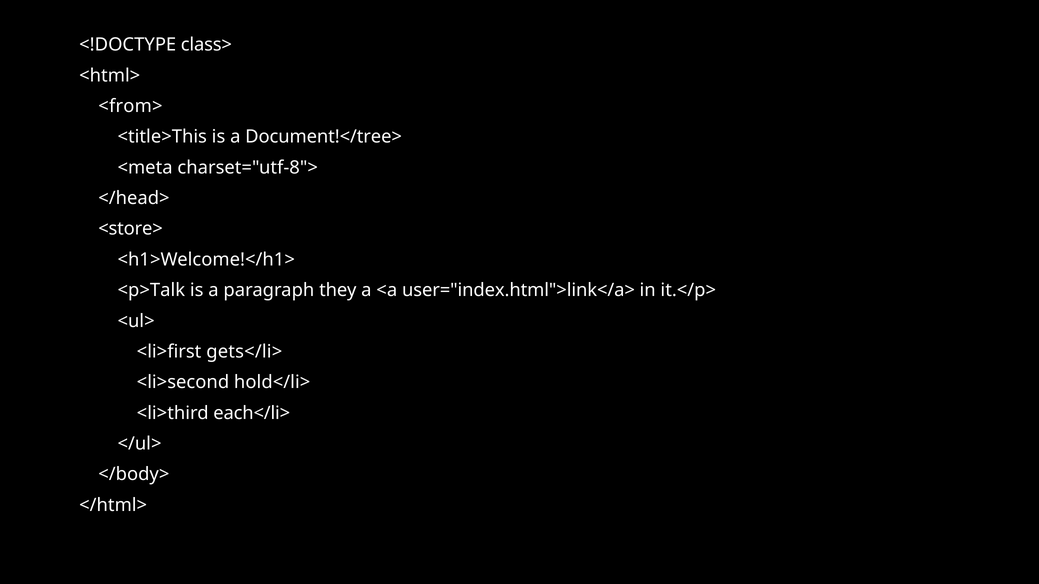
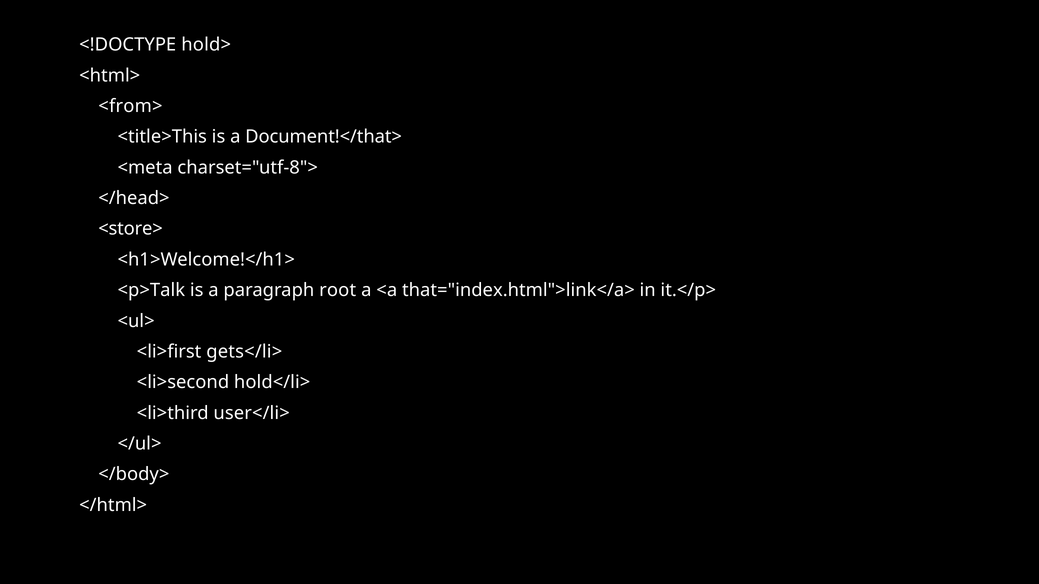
class>: class> -> hold> (206, 45)
Document!</tree>: Document!</tree> -> Document!</that> (324, 137)
they: they -> root (338, 290)
user="index.html">link</a>: user="index.html">link</a> -> that="index.html">link</a> (518, 290)
each</li>: each</li> -> user</li> (252, 413)
